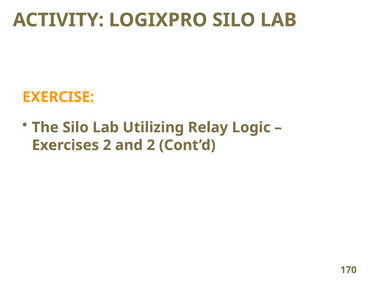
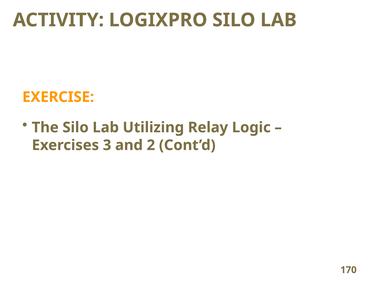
Exercises 2: 2 -> 3 (107, 145)
